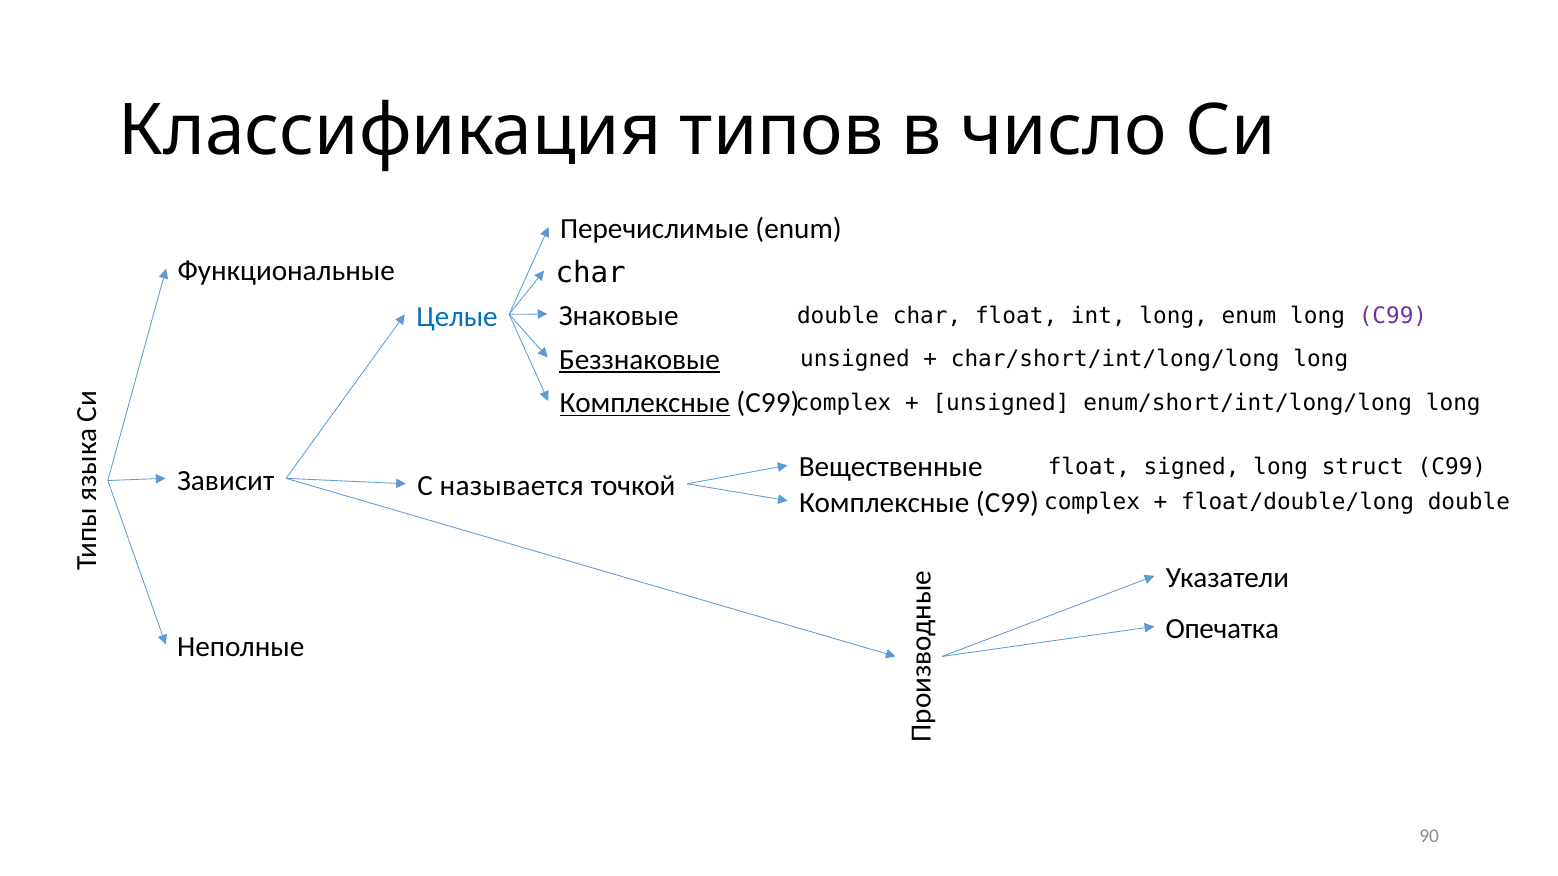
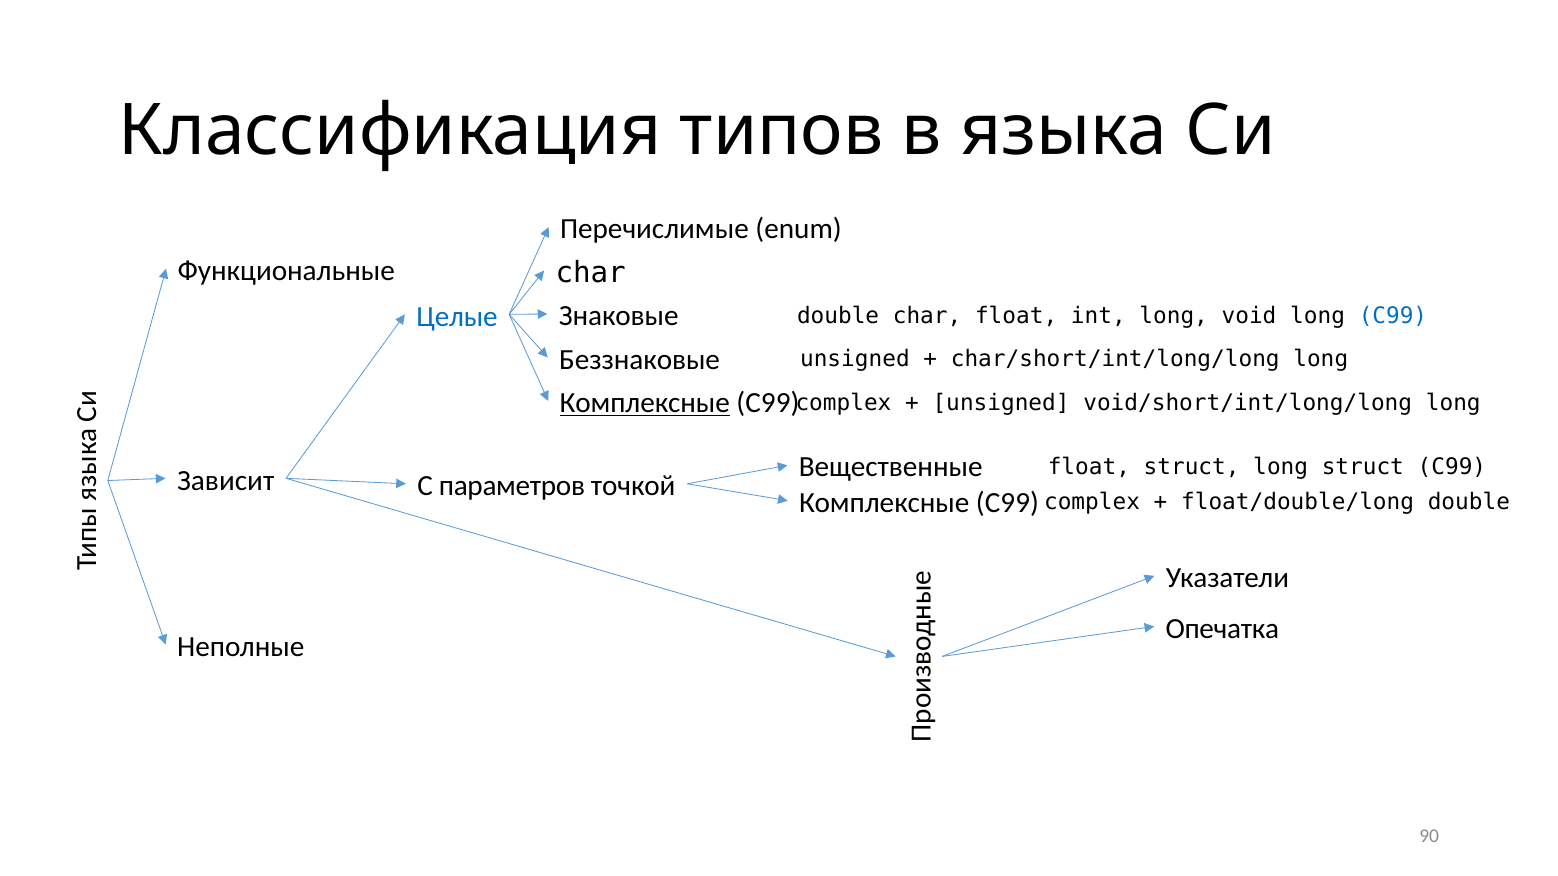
число: число -> языка (1064, 131)
long enum: enum -> void (1249, 316)
C99 colour: purple -> blue (1393, 316)
Беззнаковые underline: present -> none (640, 360)
enum/short/int/long/long: enum/short/int/long/long -> void/short/int/long/long (1248, 403)
float signed: signed -> struct (1192, 467)
называется: называется -> параметров (512, 486)
